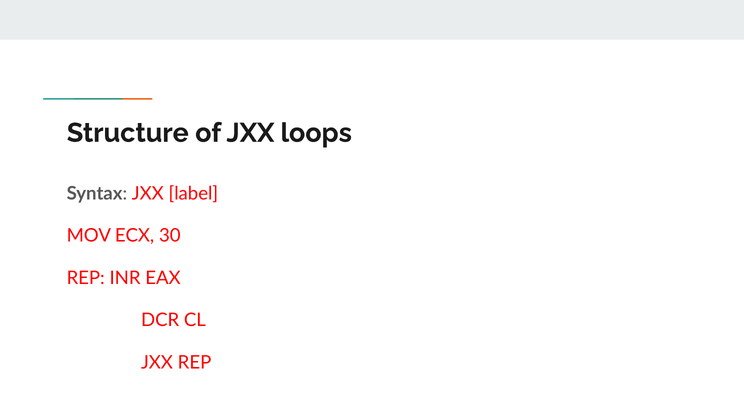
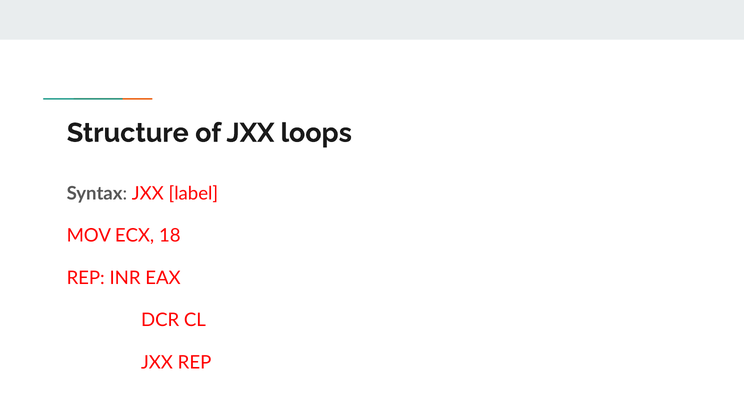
30: 30 -> 18 (170, 235)
